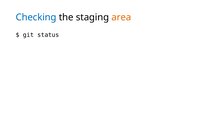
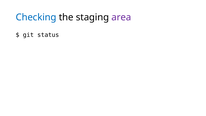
area colour: orange -> purple (121, 17)
